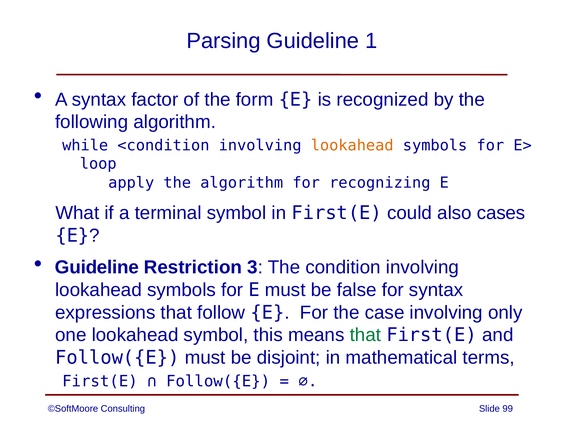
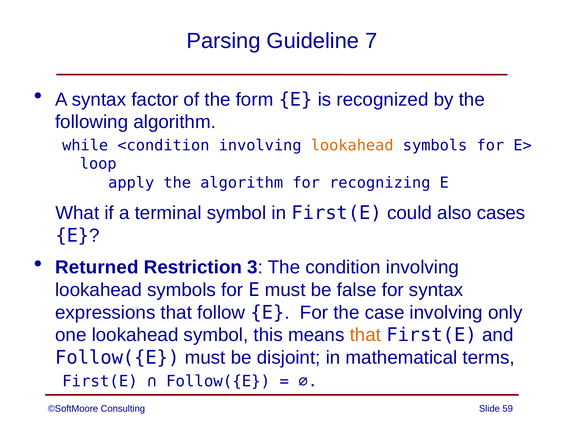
1: 1 -> 7 (371, 41)
Guideline: Guideline -> Returned (97, 267)
that colour: green -> orange (365, 335)
99: 99 -> 59 (508, 409)
